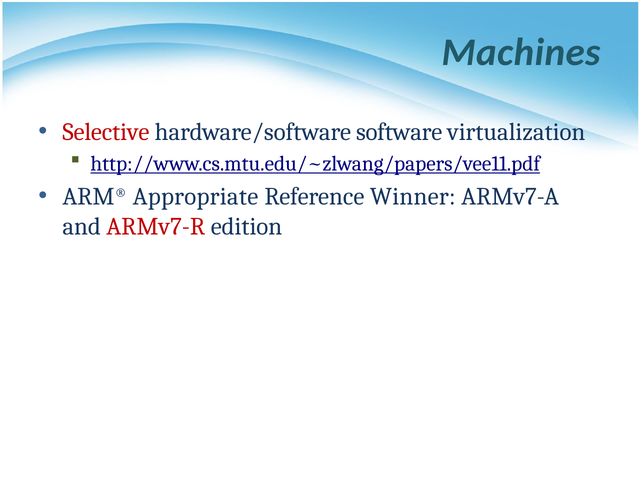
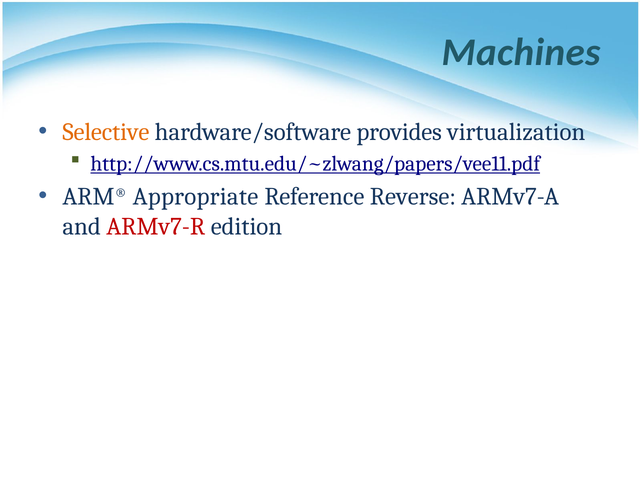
Selective colour: red -> orange (106, 132)
software: software -> provides (399, 132)
Winner: Winner -> Reverse (413, 197)
